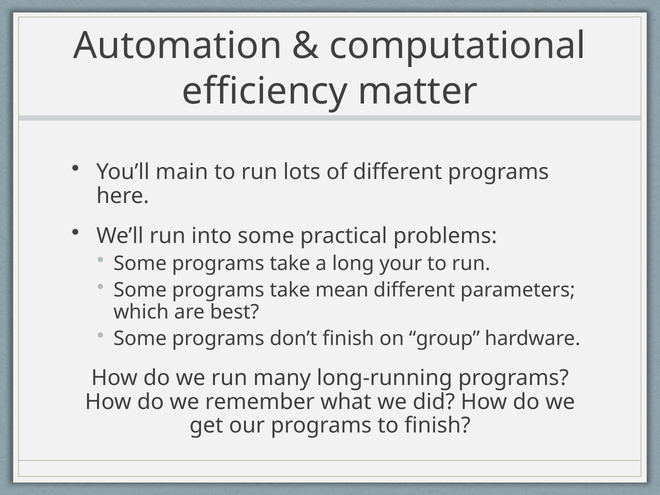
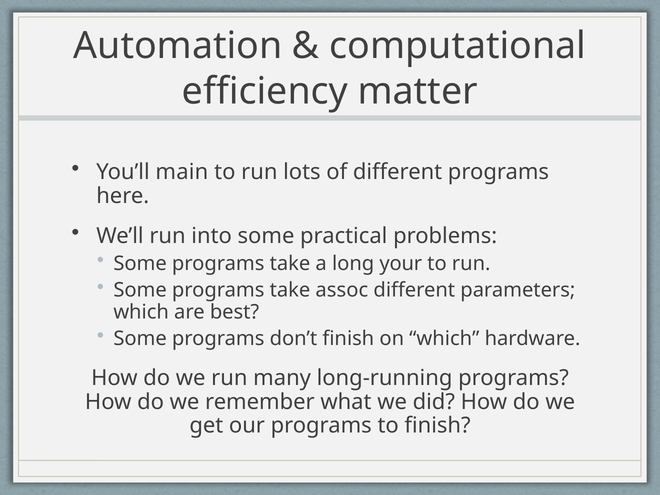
mean: mean -> assoc (342, 290)
on group: group -> which (444, 339)
